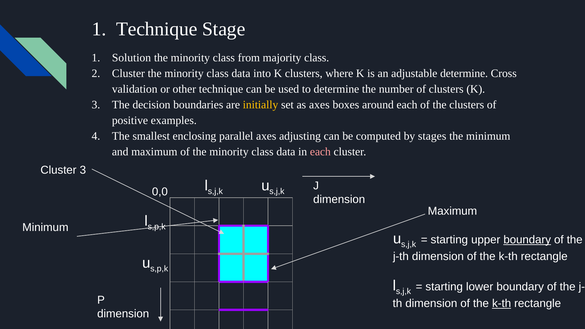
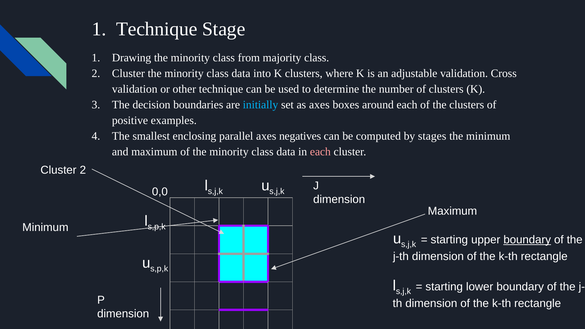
Solution: Solution -> Drawing (132, 58)
adjustable determine: determine -> validation (464, 73)
initially colour: yellow -> light blue (261, 105)
adjusting: adjusting -> negatives (300, 136)
Cluster 3: 3 -> 2 (83, 170)
k-th underline: present -> none (502, 303)
